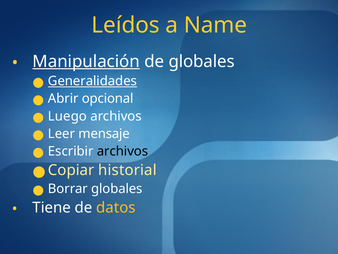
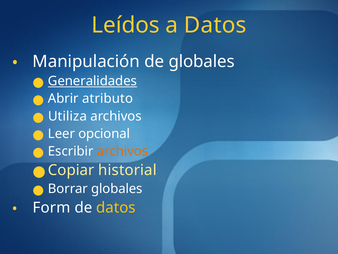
a Name: Name -> Datos (215, 25)
Manipulación underline: present -> none (86, 61)
opcional: opcional -> atributo (108, 98)
Luego: Luego -> Utiliza (67, 116)
mensaje: mensaje -> opcional (104, 133)
archivos colour: black -> orange (123, 151)
Tiene: Tiene -> Form (52, 207)
